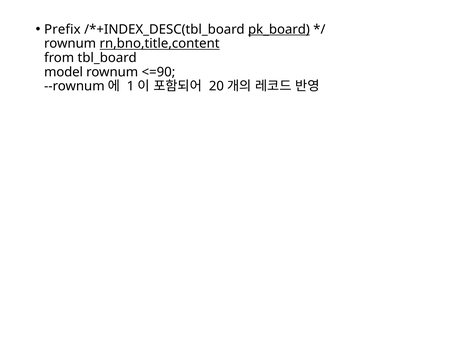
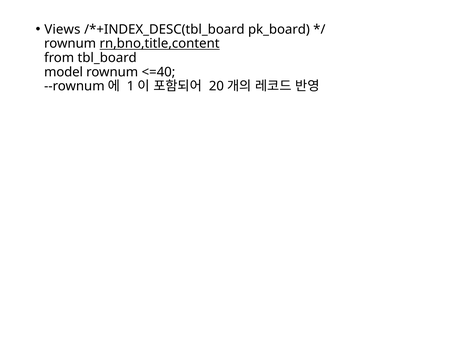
Prefix: Prefix -> Views (62, 29)
pk_board underline: present -> none (279, 29)
<=90: <=90 -> <=40 (158, 72)
